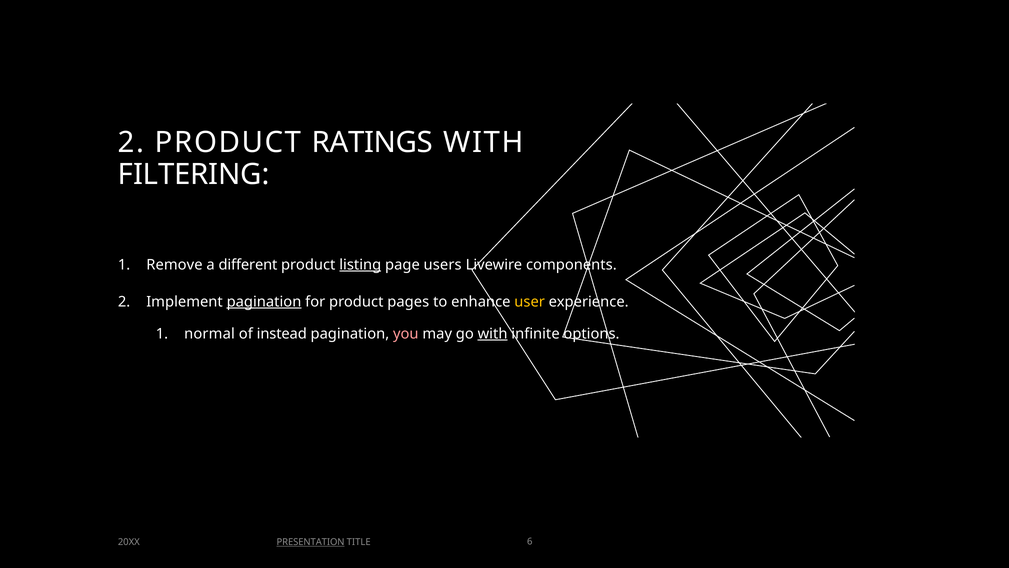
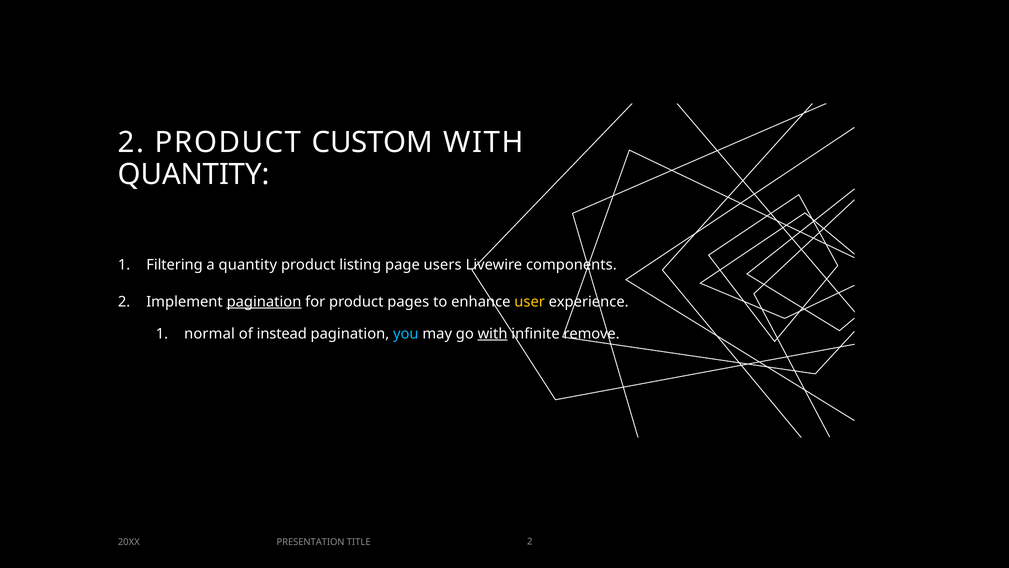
RATINGS: RATINGS -> CUSTOM (372, 142)
FILTERING: FILTERING -> QUANTITY (194, 174)
Remove: Remove -> Filtering (175, 265)
a different: different -> quantity (248, 265)
listing underline: present -> none (360, 265)
you colour: pink -> light blue (406, 333)
options: options -> remove (592, 333)
PRESENTATION underline: present -> none (311, 542)
TITLE 6: 6 -> 2 (530, 541)
